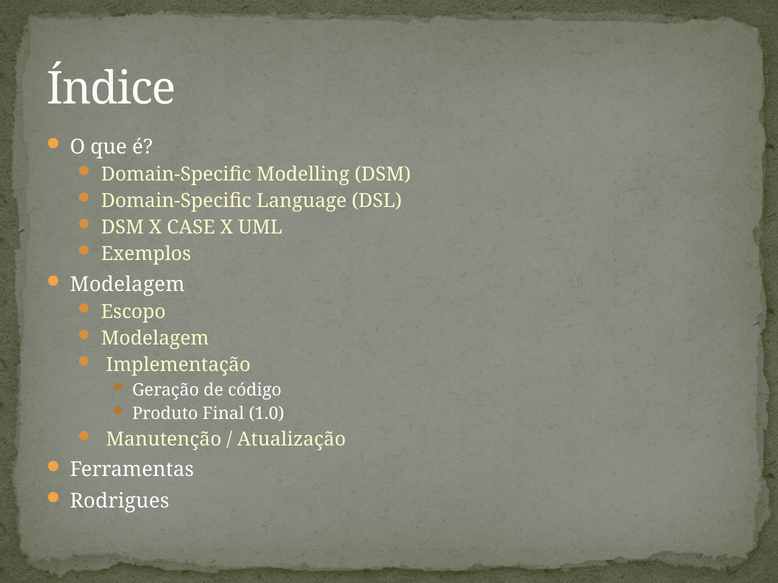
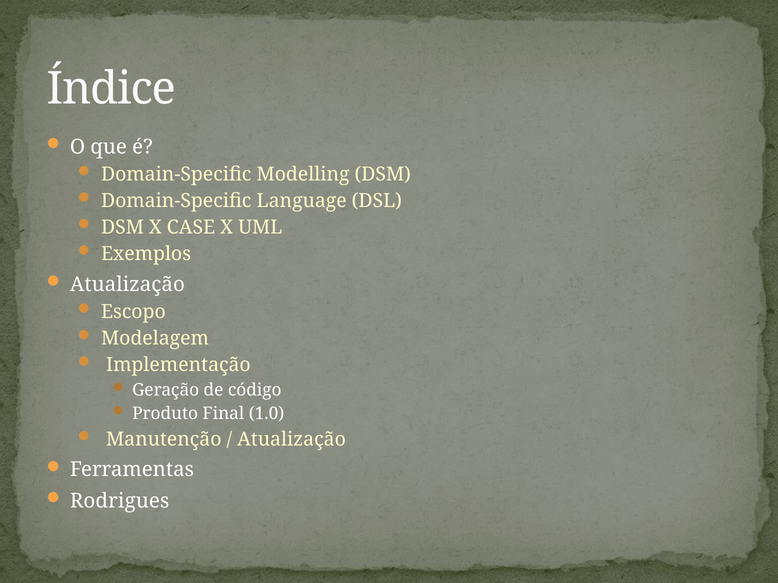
Modelagem: Modelagem -> Atualização (127, 285)
